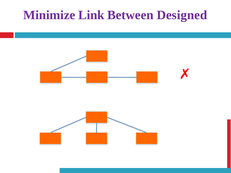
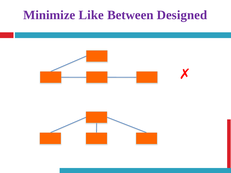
Link: Link -> Like (91, 15)
